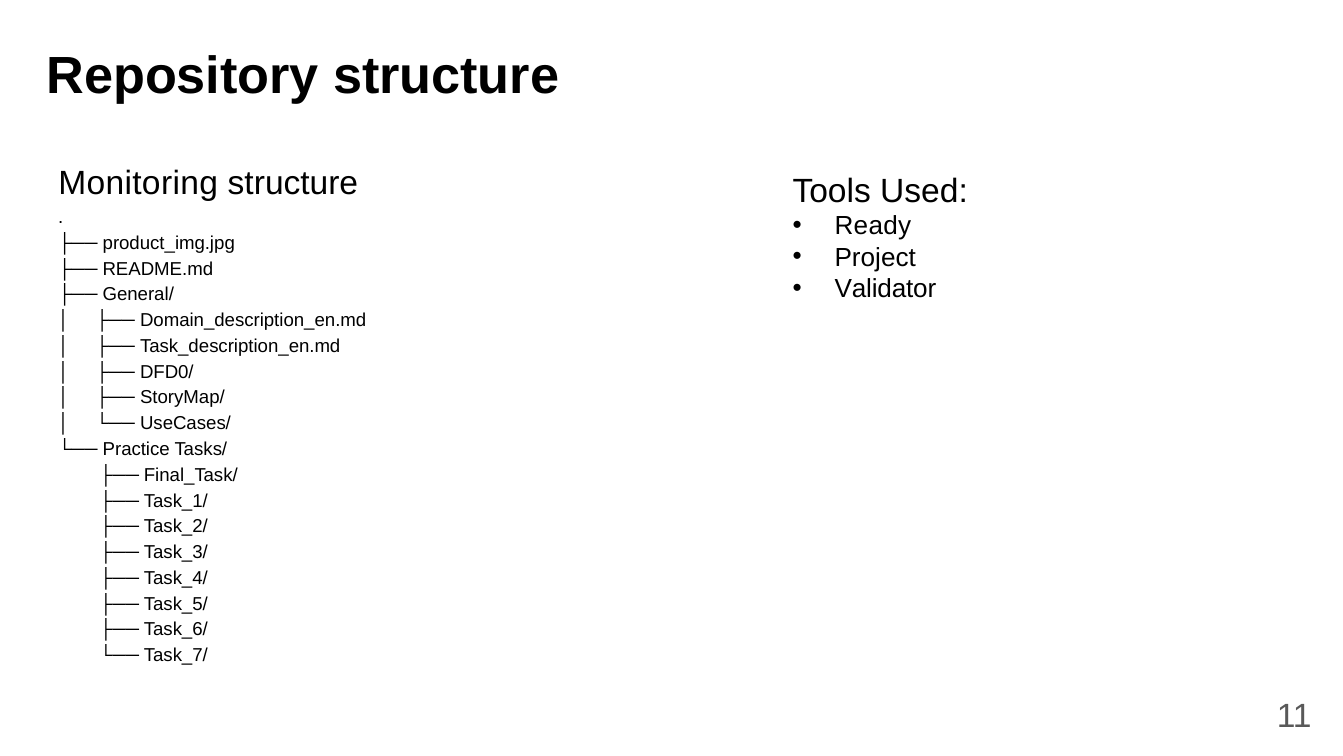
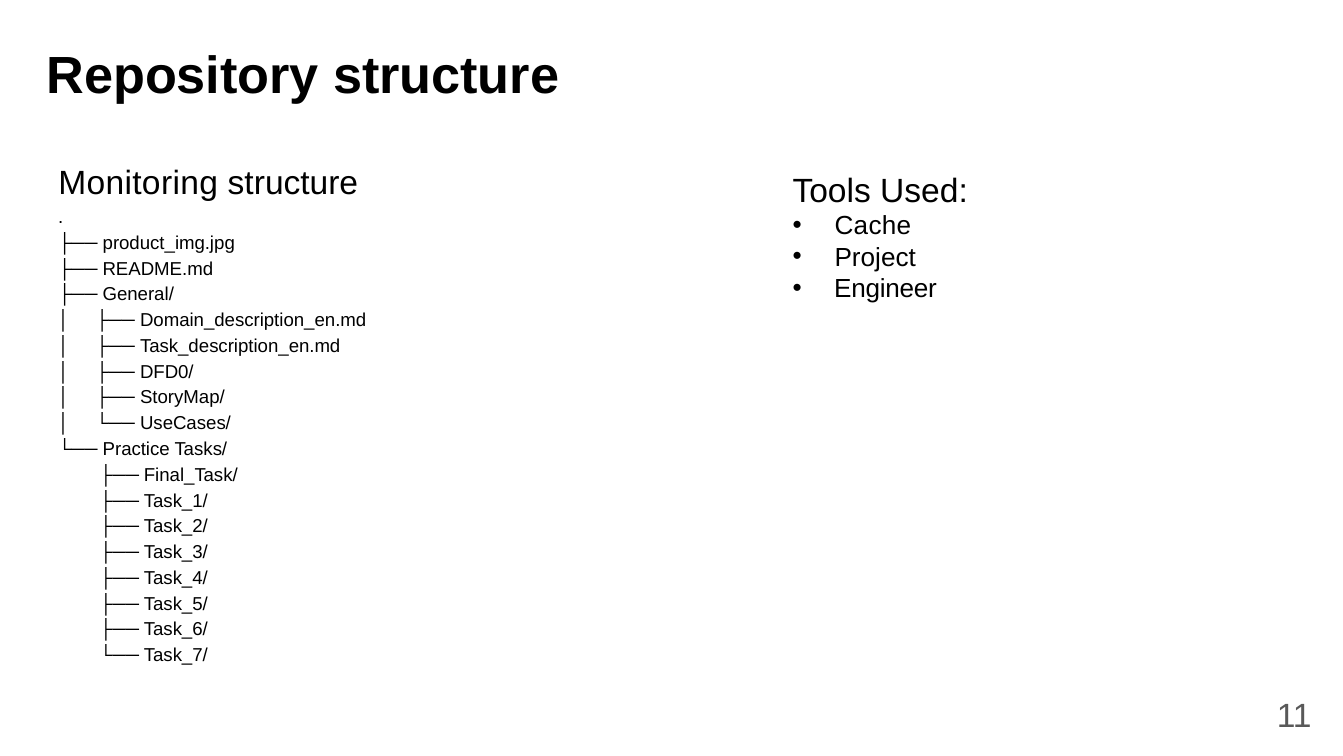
Ready: Ready -> Cache (873, 226)
Validator: Validator -> Engineer (885, 289)
